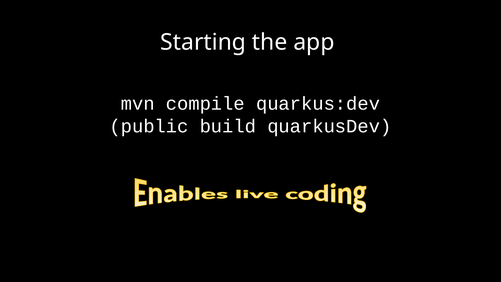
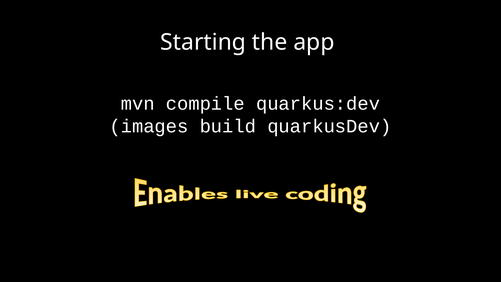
public: public -> images (149, 126)
